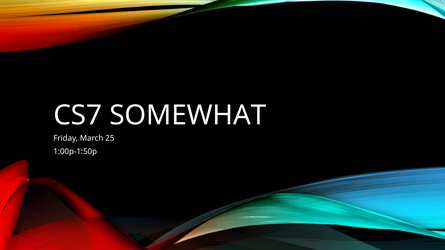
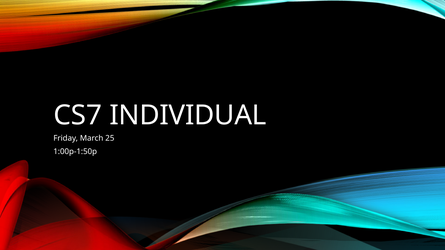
SOMEWHAT: SOMEWHAT -> INDIVIDUAL (188, 116)
